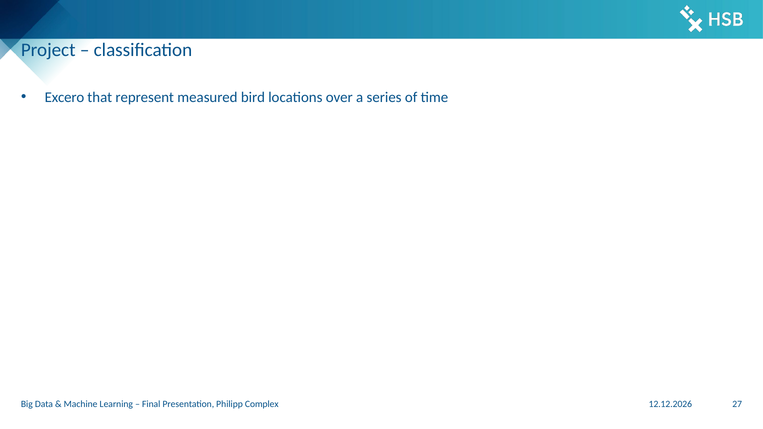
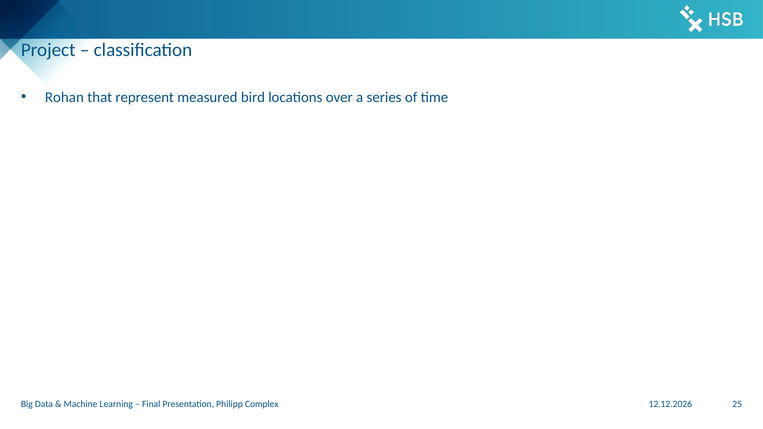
Excero: Excero -> Rohan (64, 97)
27: 27 -> 25 (737, 404)
